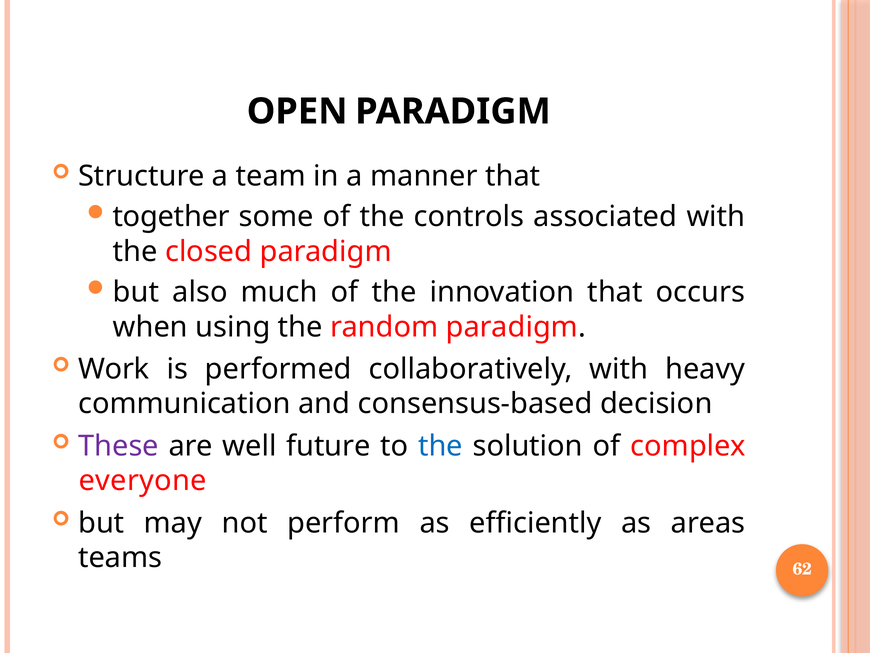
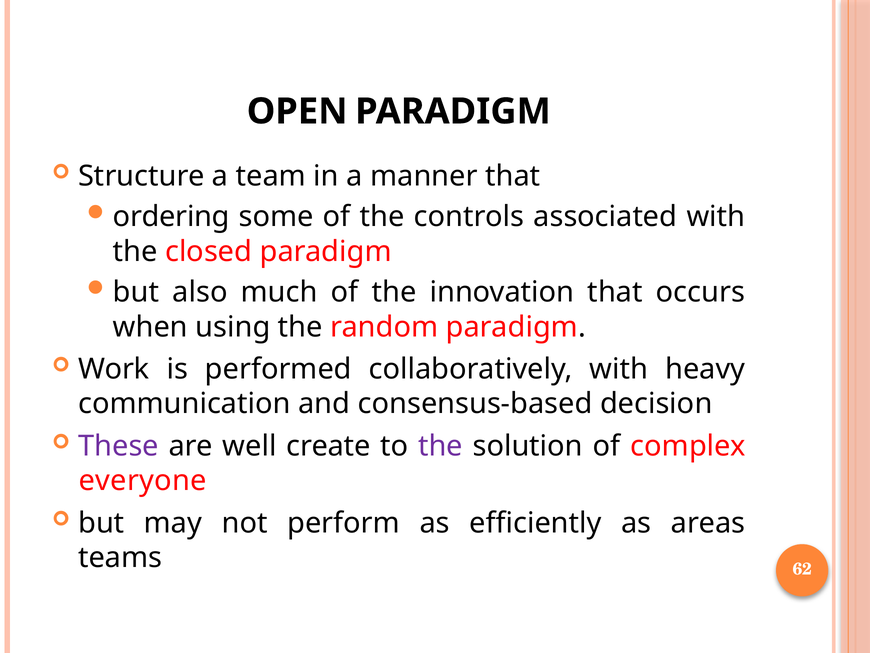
together: together -> ordering (171, 217)
future: future -> create (328, 446)
the colour: blue -> purple (440, 446)
